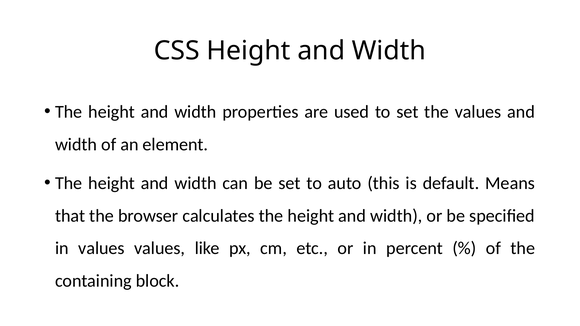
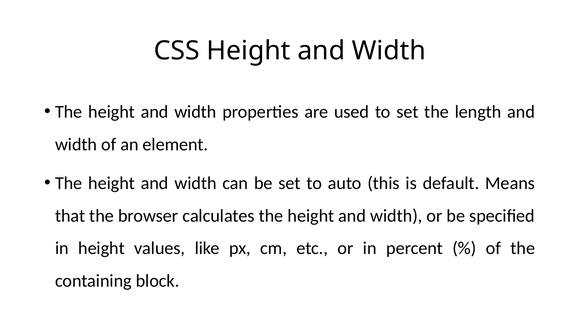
the values: values -> length (478, 112)
in values: values -> height (101, 249)
